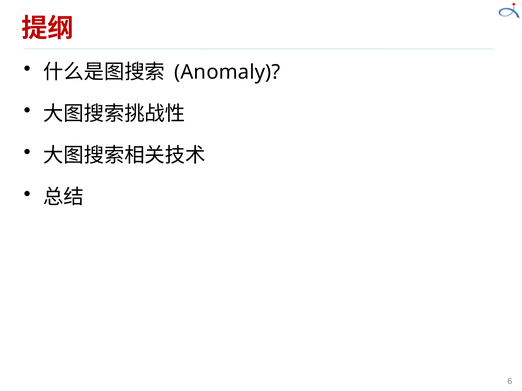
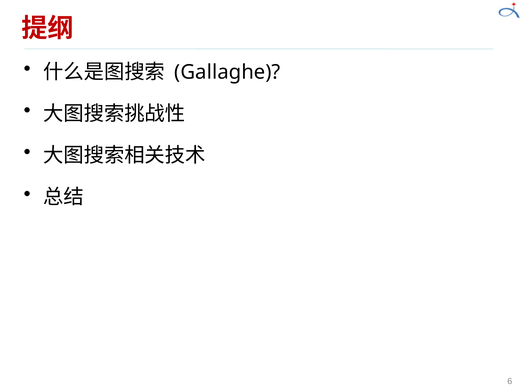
Anomaly: Anomaly -> Gallaghe (227, 72)
